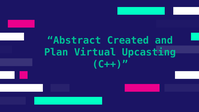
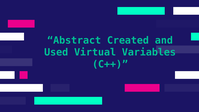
Plan: Plan -> Used (56, 52)
Upcasting: Upcasting -> Variables (149, 52)
